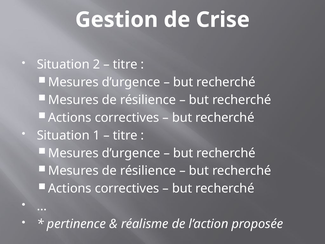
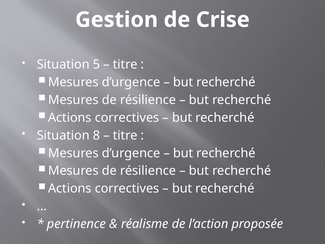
2: 2 -> 5 (96, 64)
1: 1 -> 8 (96, 135)
